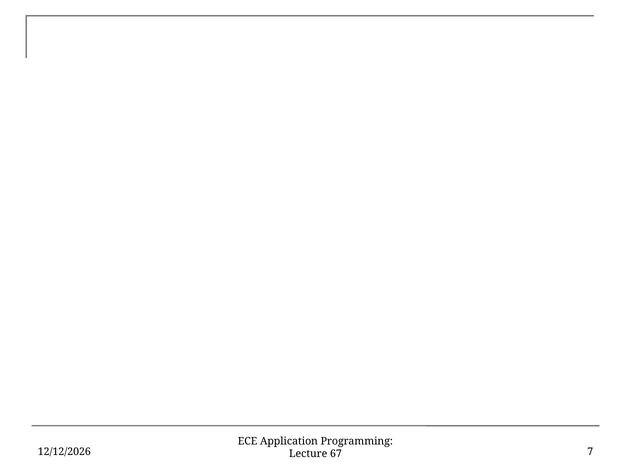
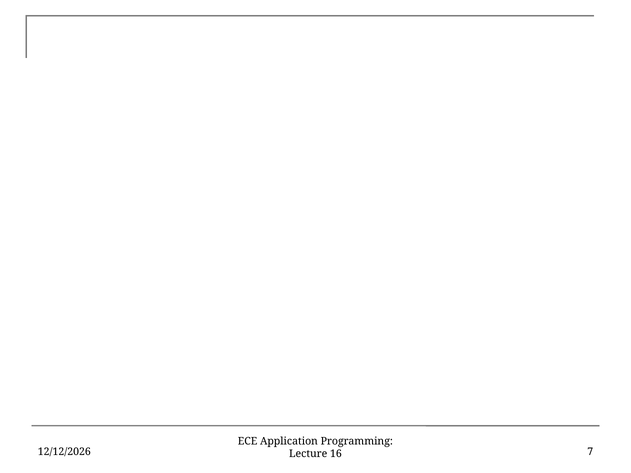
67: 67 -> 16 (336, 454)
